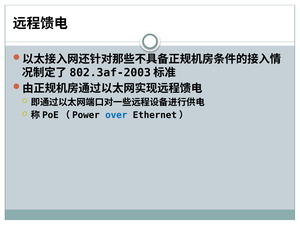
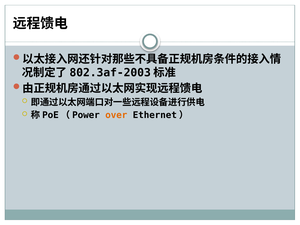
over colour: blue -> orange (116, 115)
